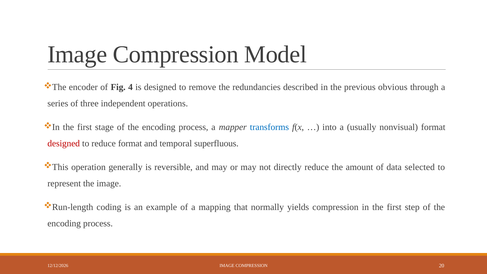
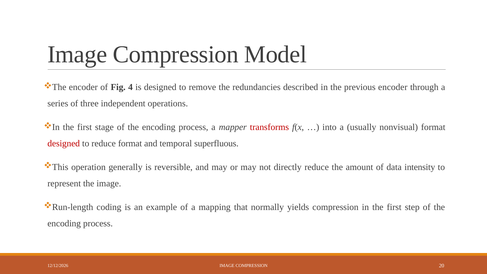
previous obvious: obvious -> encoder (393, 87)
transforms colour: blue -> red (269, 127)
selected: selected -> intensity (420, 167)
